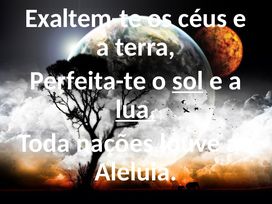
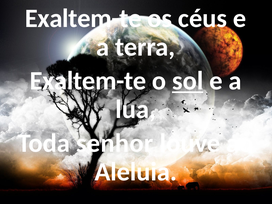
Perfeita-te: Perfeita-te -> Exaltem-te (88, 81)
lua underline: present -> none (136, 109)
nações: nações -> senhor (115, 143)
